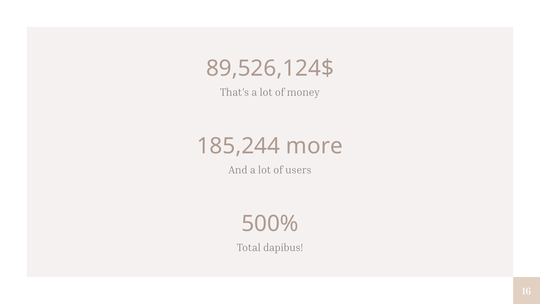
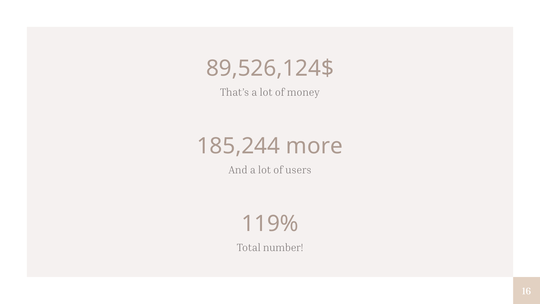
500%: 500% -> 119% (270, 224)
dapibus: dapibus -> number (283, 248)
